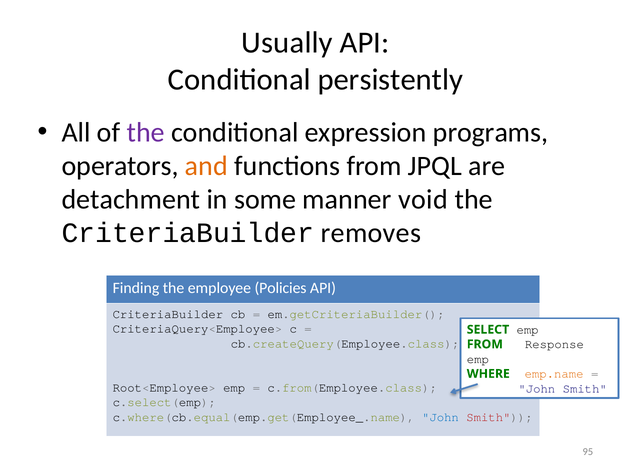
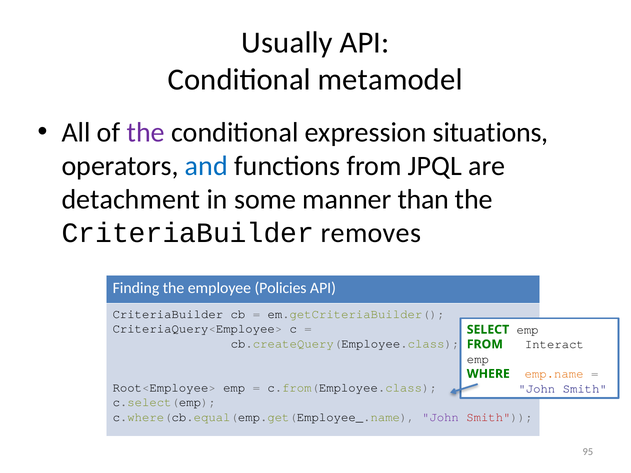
persistently: persistently -> metamodel (390, 79)
programs: programs -> situations (491, 132)
and colour: orange -> blue (206, 166)
void: void -> than (423, 200)
Response: Response -> Interact (554, 344)
John colour: blue -> purple (440, 417)
